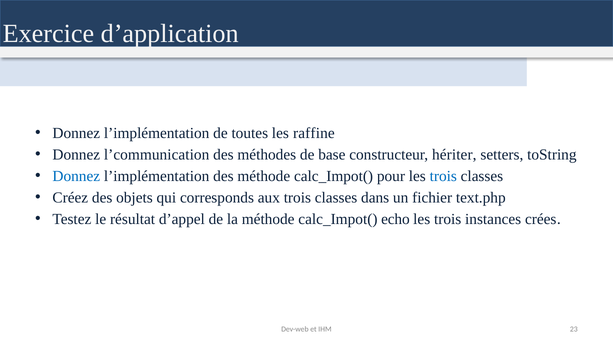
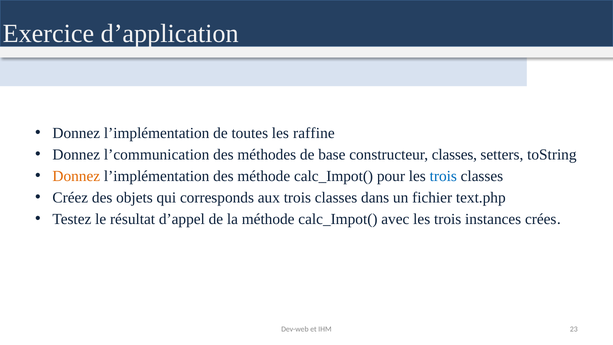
constructeur hériter: hériter -> classes (454, 155)
Donnez colour: blue -> orange (76, 176)
echo: echo -> avec (395, 219)
